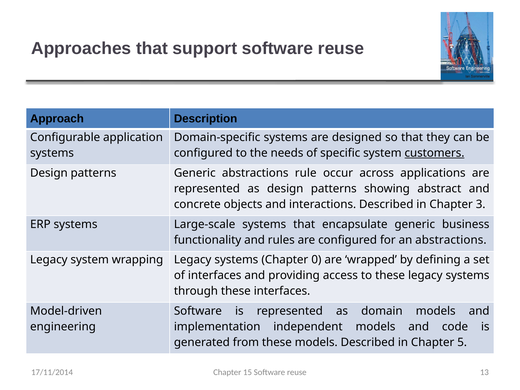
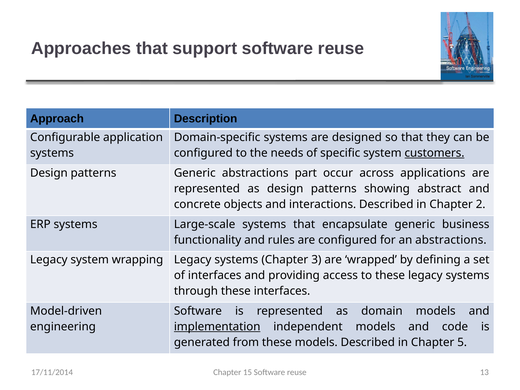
rule: rule -> part (306, 173)
3: 3 -> 2 (481, 204)
0: 0 -> 3 (316, 260)
implementation underline: none -> present (217, 327)
